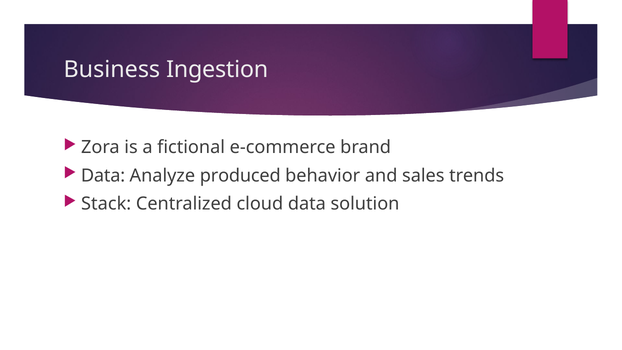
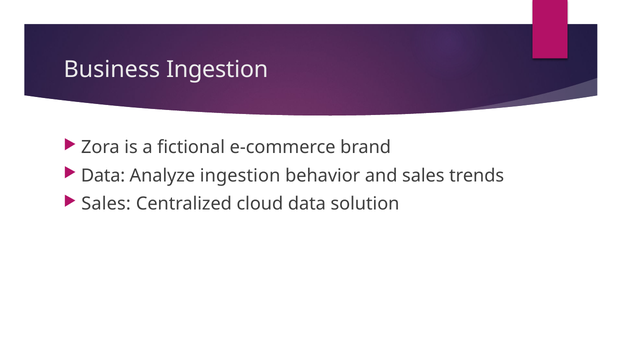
Analyze produced: produced -> ingestion (240, 176)
Stack: Stack -> Sales (106, 204)
